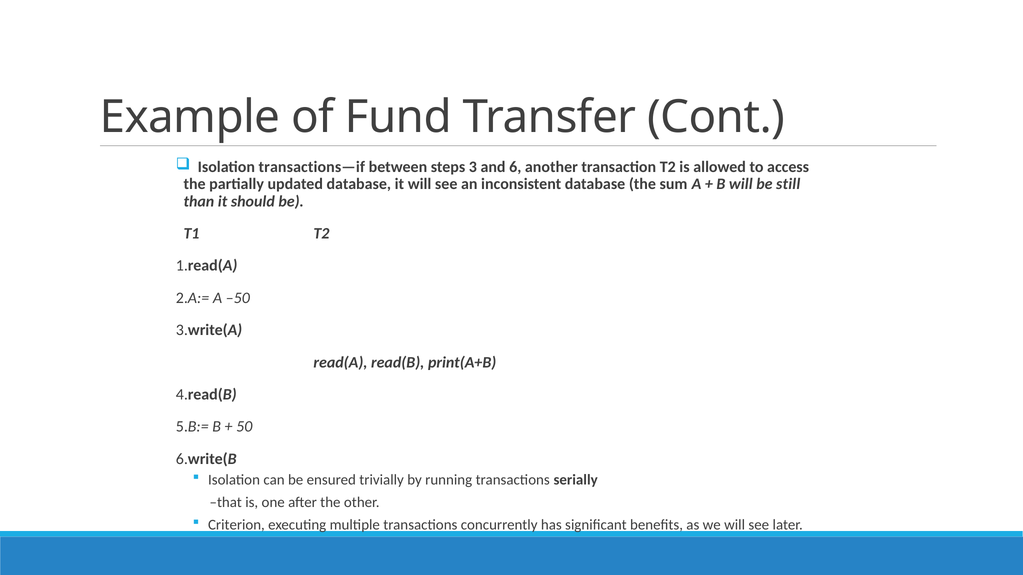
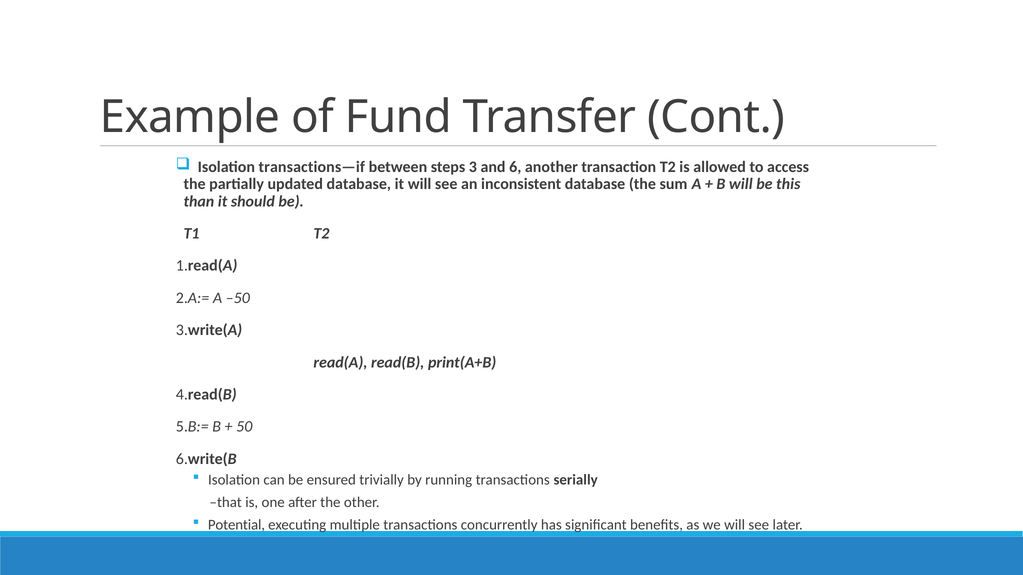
still: still -> this (788, 184)
Criterion: Criterion -> Potential (237, 525)
